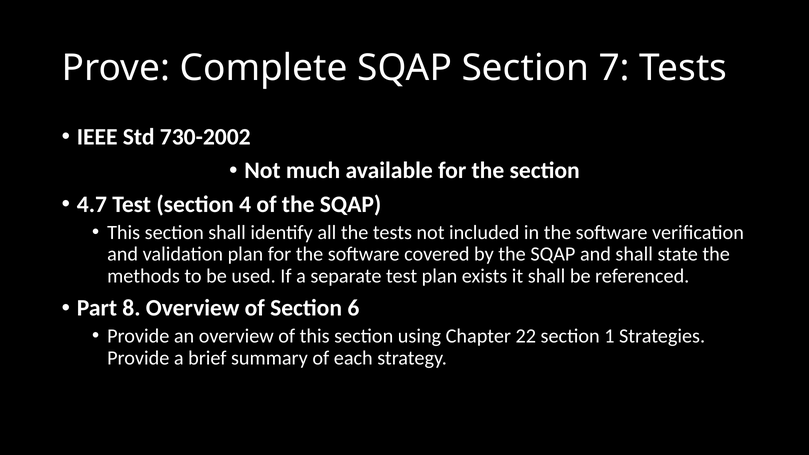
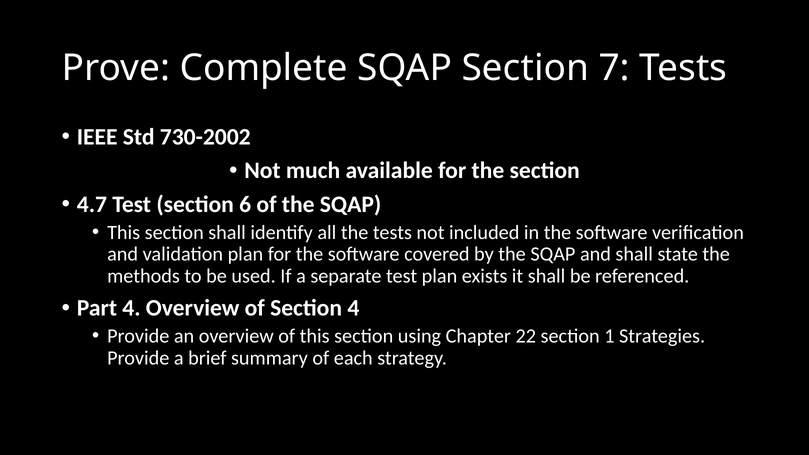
4: 4 -> 6 (245, 205)
Part 8: 8 -> 4 (131, 308)
Section 6: 6 -> 4 (353, 308)
